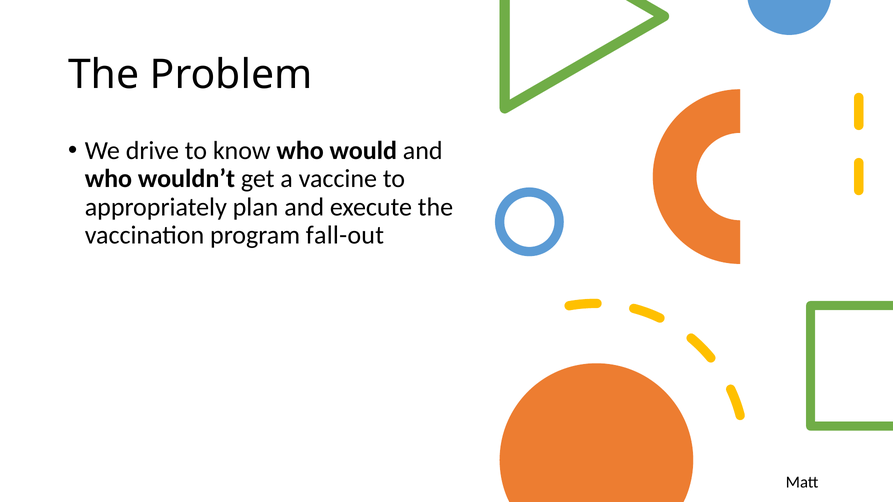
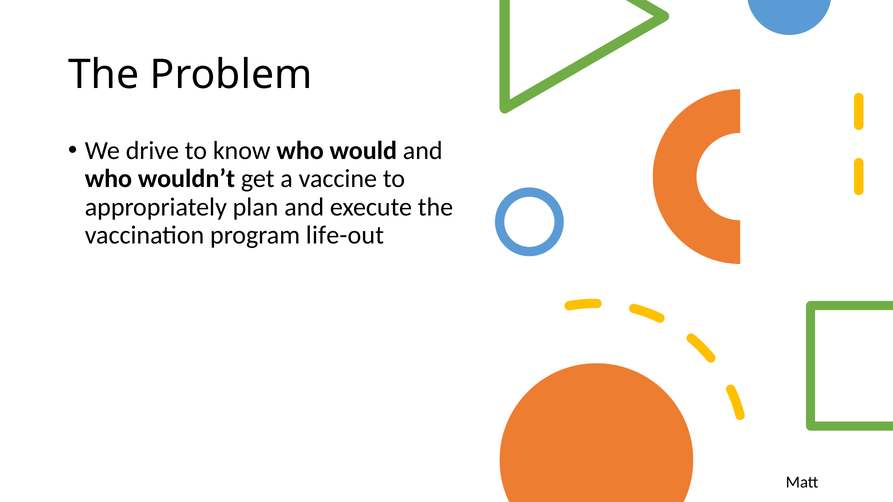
fall-out: fall-out -> life-out (345, 235)
